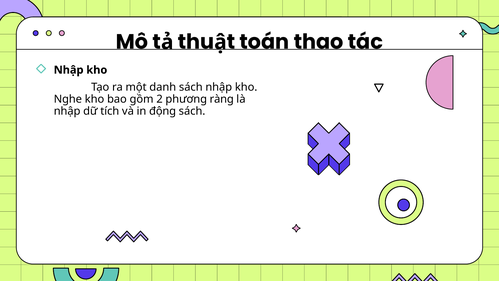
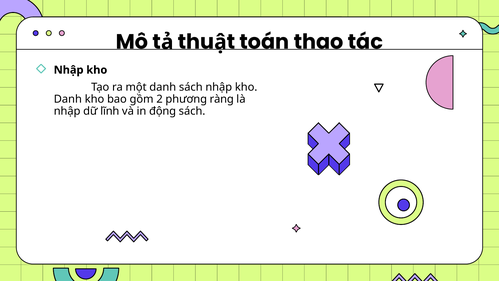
Nghe: Nghe -> Danh (68, 99)
tích: tích -> lĩnh (110, 111)
